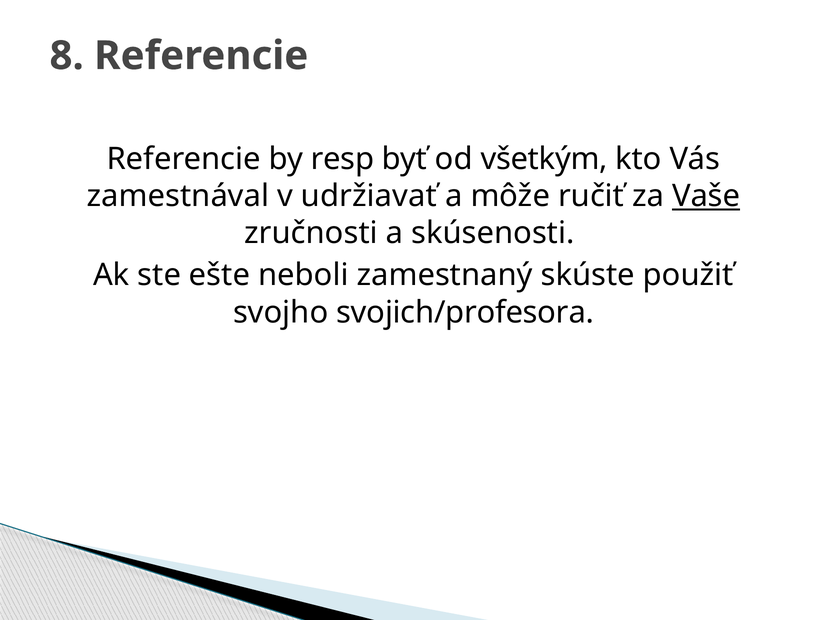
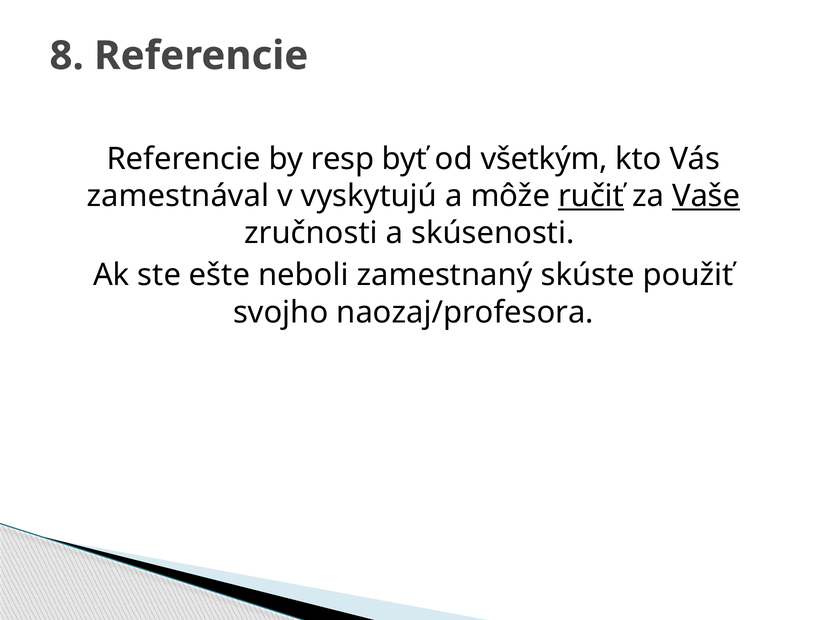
udržiavať: udržiavať -> vyskytujú (369, 196)
ručiť underline: none -> present (591, 196)
svojich/profesora: svojich/profesora -> naozaj/profesora (465, 312)
